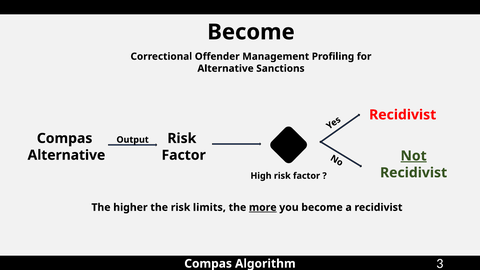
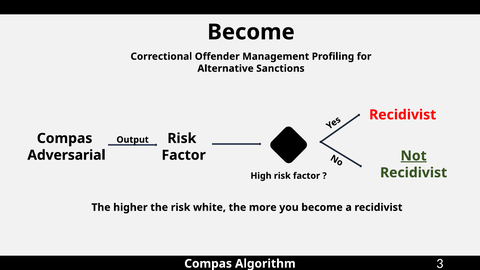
Alternative: Alternative -> Adversarial (66, 155)
limits: limits -> white (209, 207)
more underline: present -> none (263, 207)
